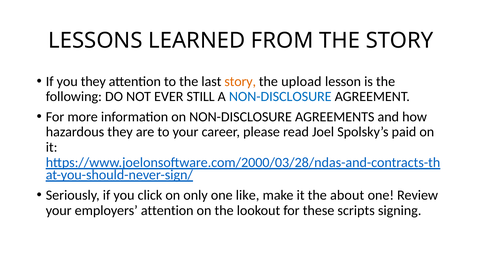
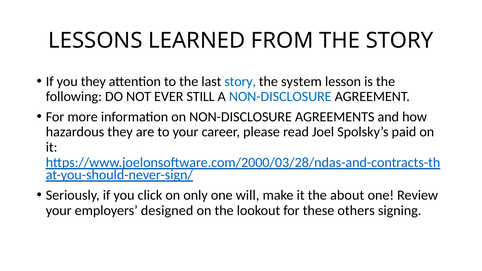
story colour: orange -> blue (240, 81)
upload: upload -> system (301, 81)
like: like -> will (248, 195)
employers attention: attention -> designed (167, 210)
scripts: scripts -> others (356, 210)
